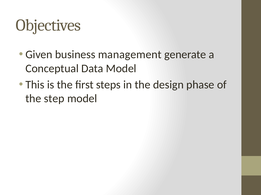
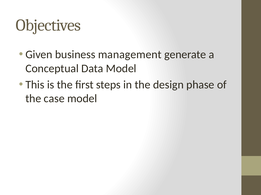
step: step -> case (54, 99)
